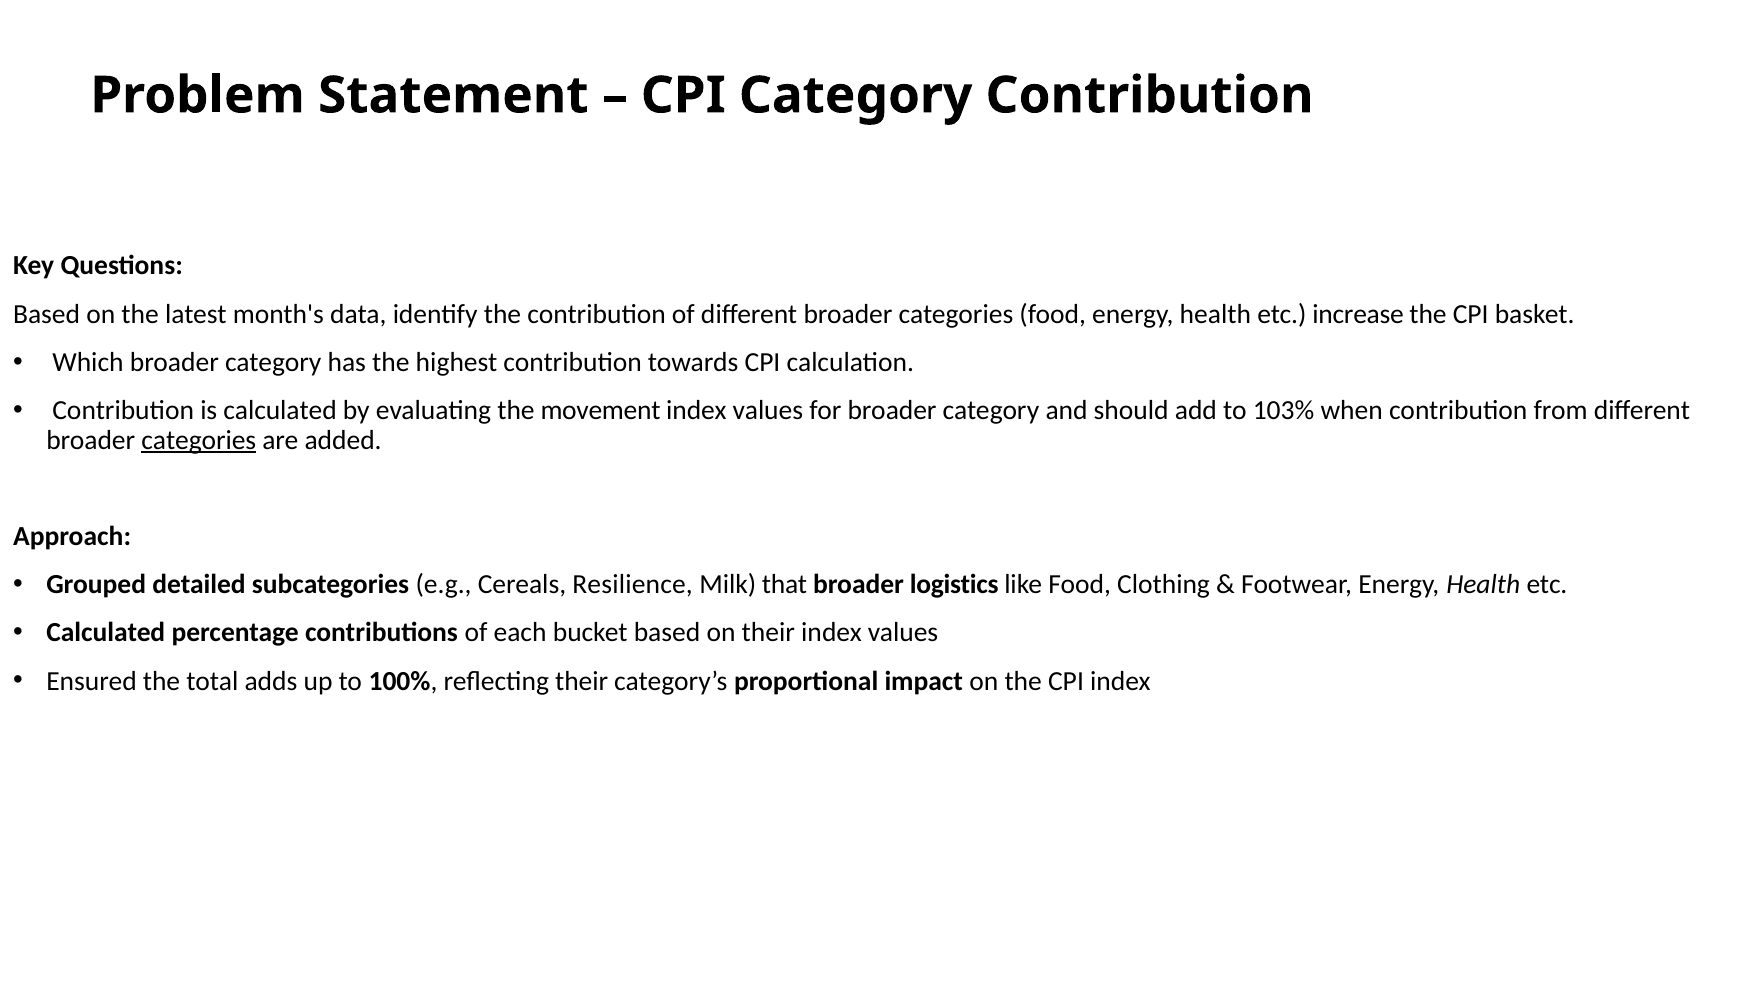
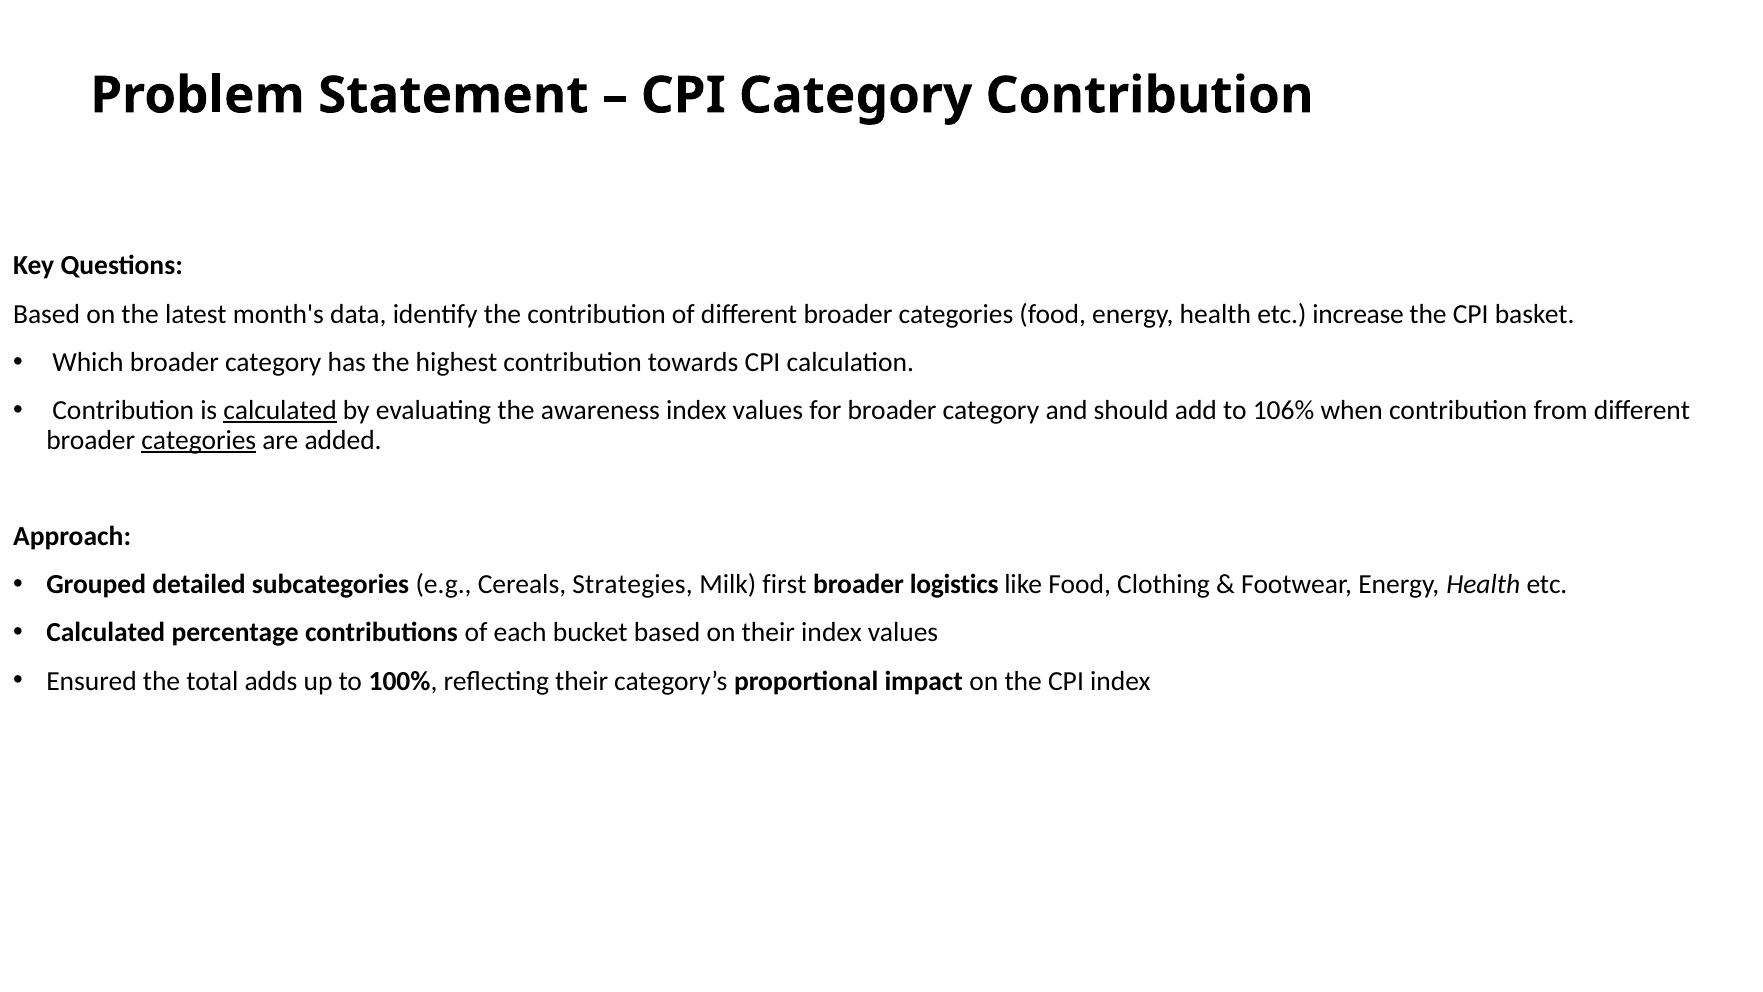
calculated underline: none -> present (280, 410)
movement: movement -> awareness (600, 410)
103%: 103% -> 106% (1284, 410)
Resilience: Resilience -> Strategies (633, 584)
that: that -> first (784, 584)
